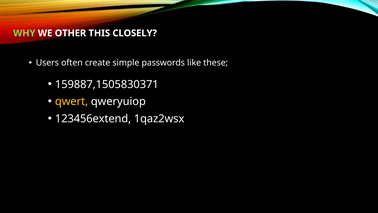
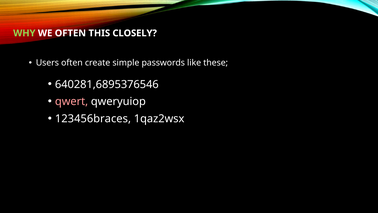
WE OTHER: OTHER -> OFTEN (70, 33)
159887,1505830371: 159887,1505830371 -> 640281,6895376546 (107, 84)
qwert colour: yellow -> pink (72, 101)
123456extend: 123456extend -> 123456braces (93, 119)
